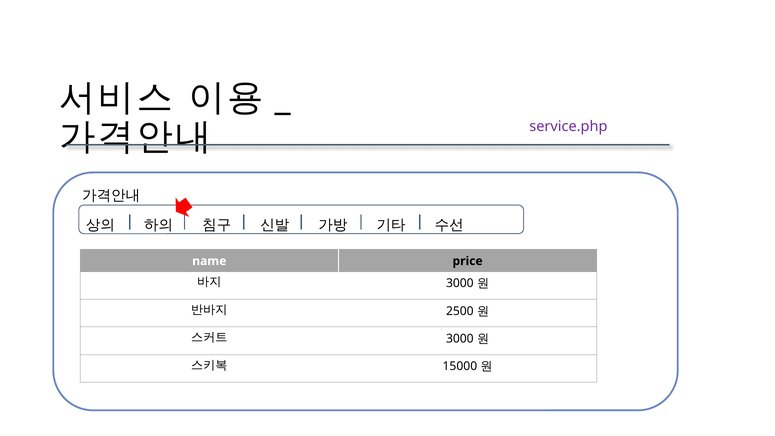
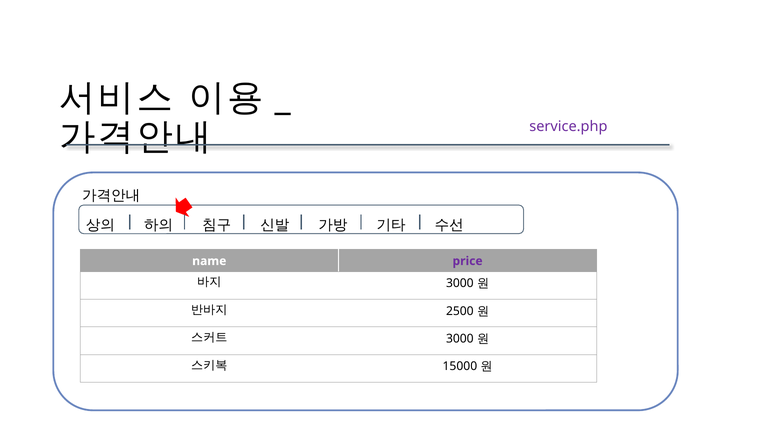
price colour: black -> purple (468, 261)
